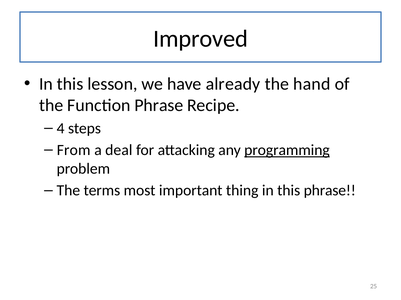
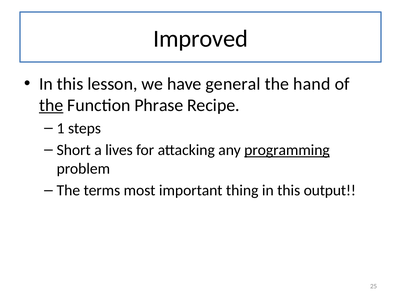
already: already -> general (233, 84)
the underline: none -> present (51, 106)
4: 4 -> 1 (61, 129)
From: From -> Short (74, 150)
deal: deal -> lives (119, 150)
this phrase: phrase -> output (330, 191)
